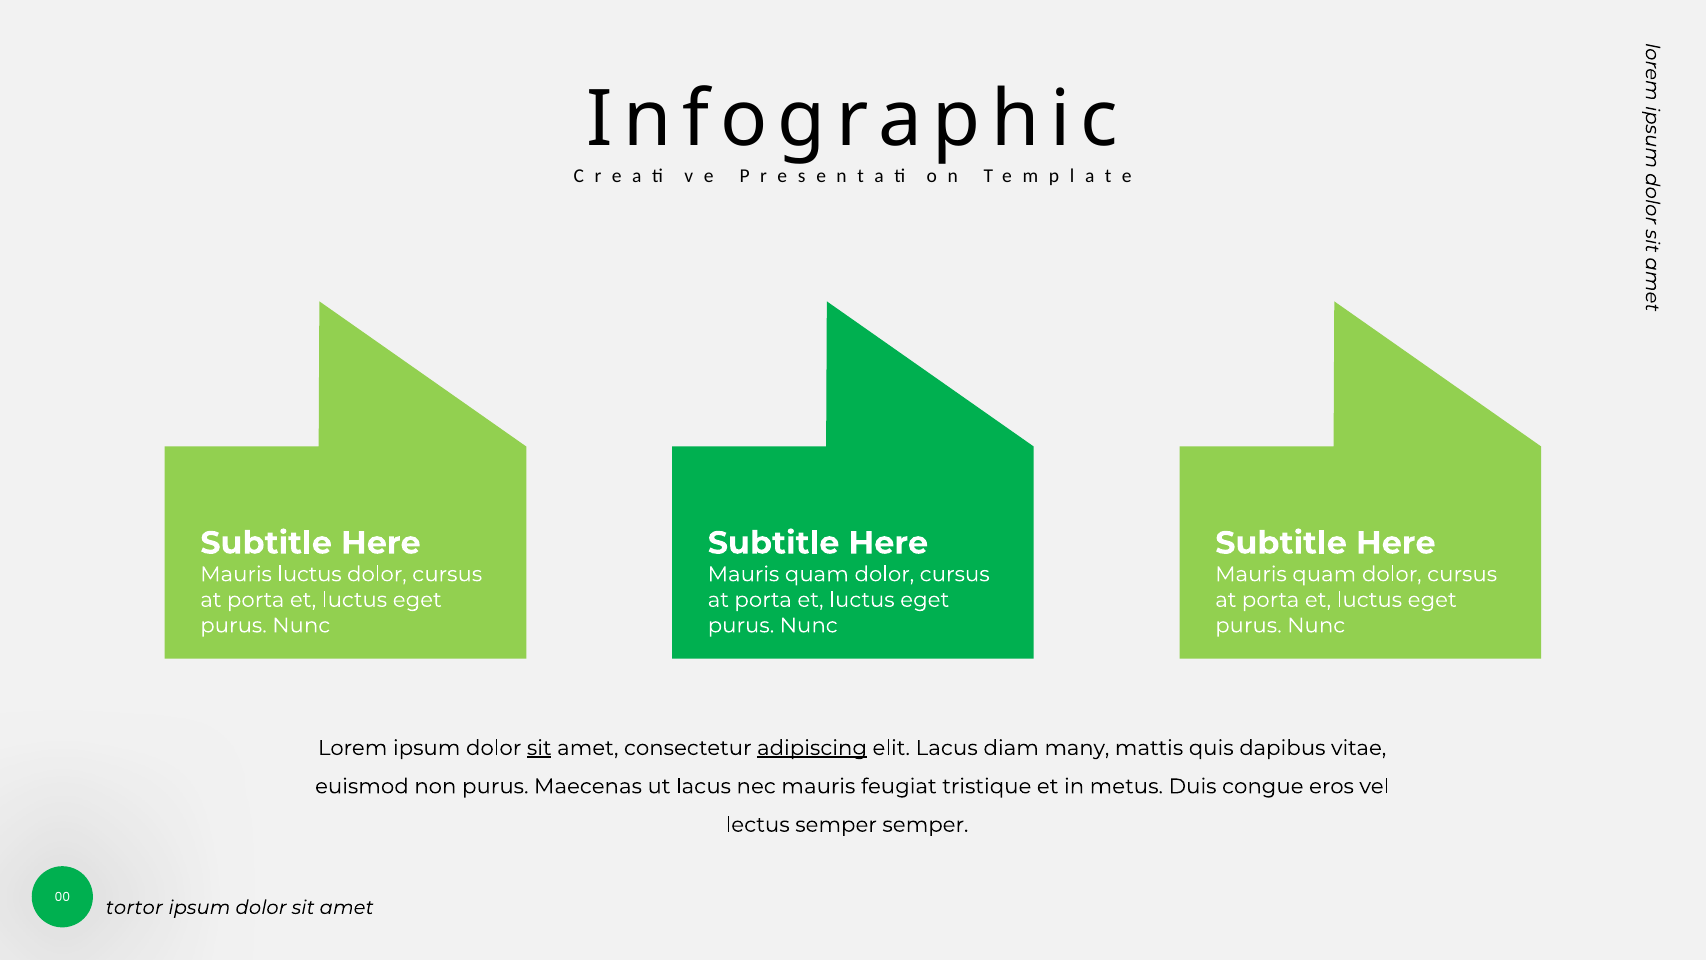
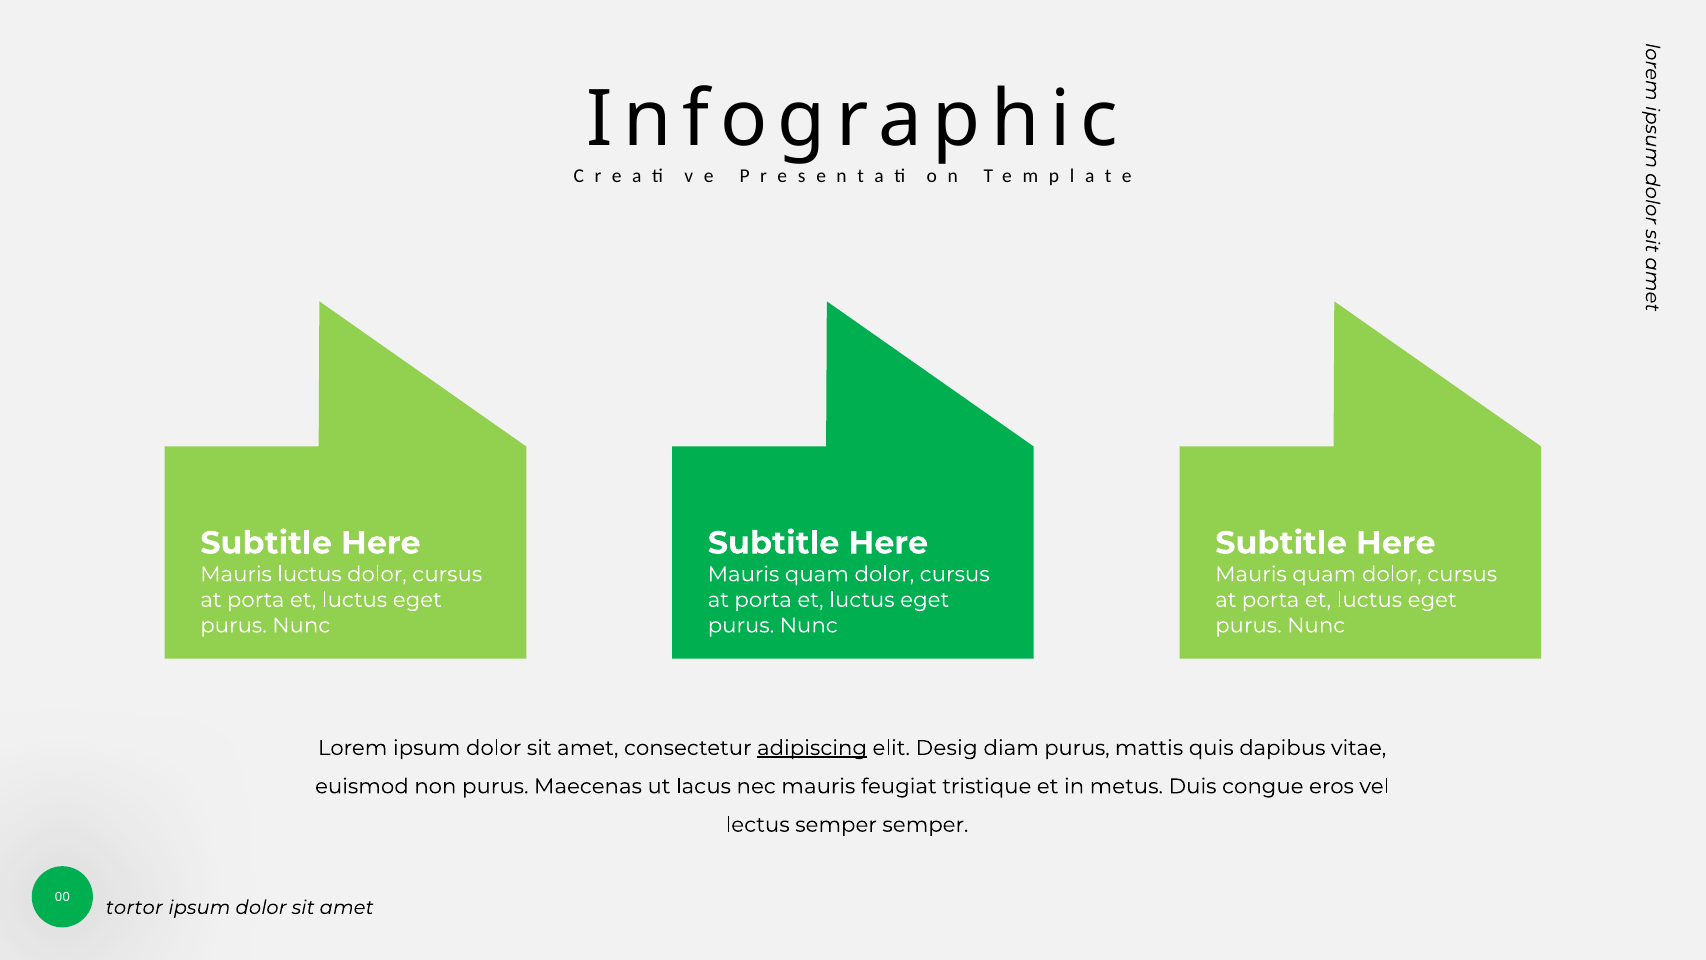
sit underline: present -> none (539, 748)
elit Lacus: Lacus -> Desig (947, 748)
diam many: many -> purus (1077, 748)
